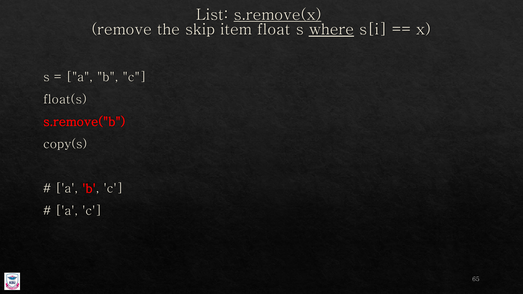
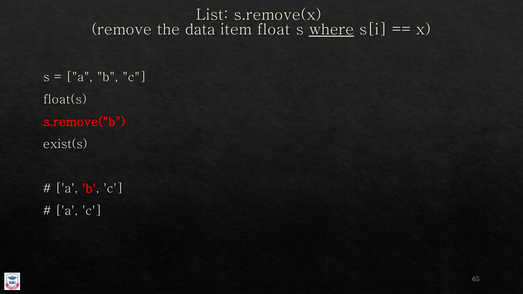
s.remove(x underline: present -> none (278, 15)
skip: skip -> data (200, 30)
copy(s: copy(s -> exist(s (65, 144)
